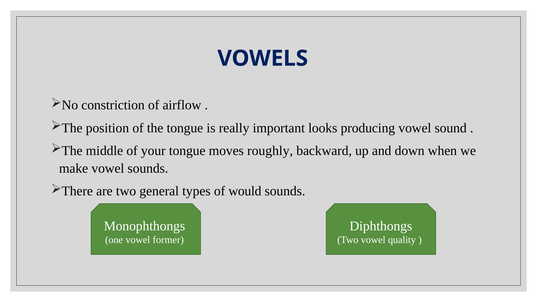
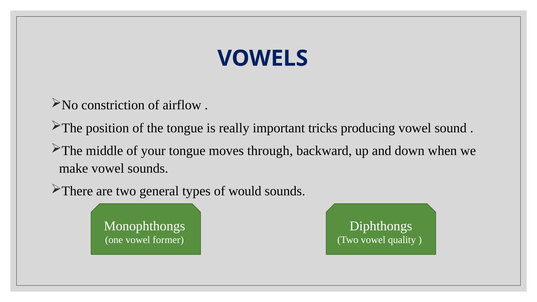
looks: looks -> tricks (323, 128)
roughly: roughly -> through (270, 151)
